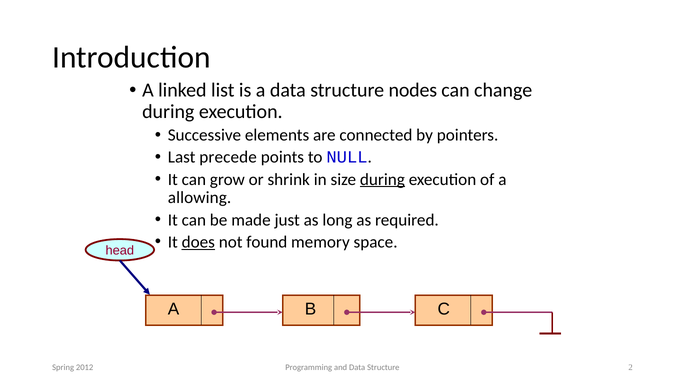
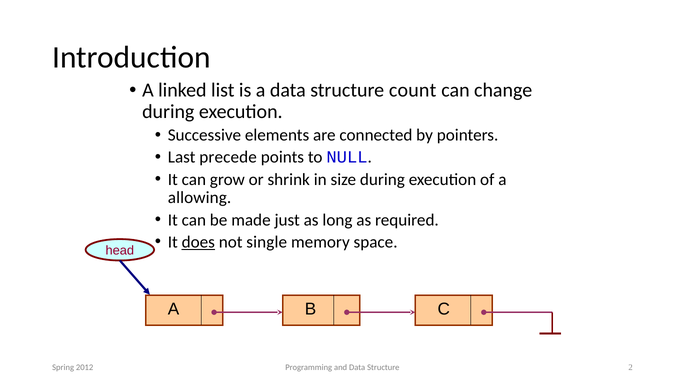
nodes: nodes -> count (413, 90)
during underline: present -> none (382, 180)
found: found -> single (267, 242)
